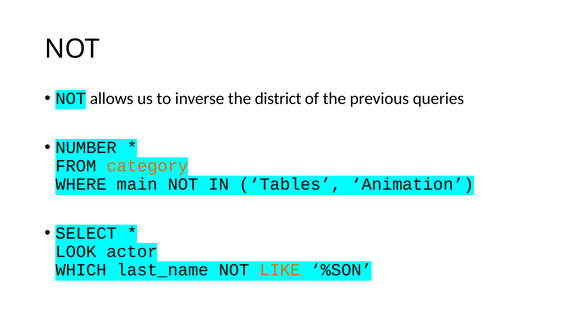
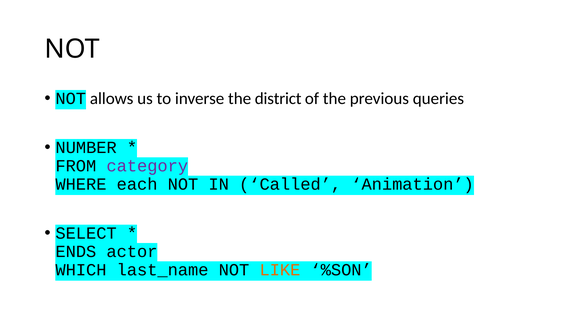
category colour: orange -> purple (147, 166)
main: main -> each (137, 185)
Tables: Tables -> Called (290, 185)
LOOK: LOOK -> ENDS (76, 252)
